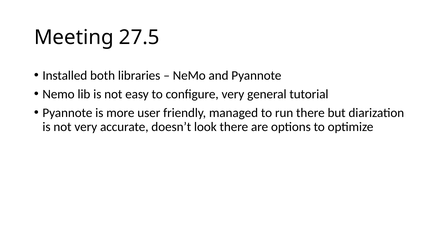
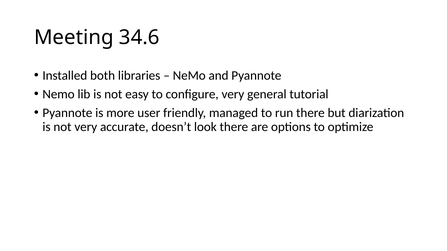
27.5: 27.5 -> 34.6 (139, 38)
